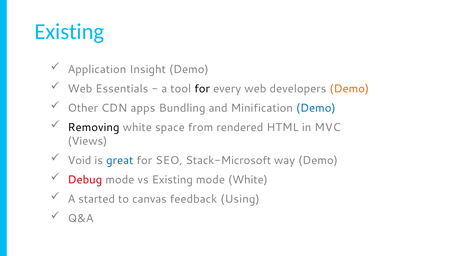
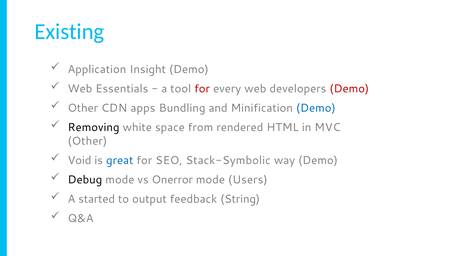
for colour: black -> red (202, 89)
Demo colour: orange -> red (349, 89)
Views: Views -> Other (87, 141)
Stack-Microsoft: Stack-Microsoft -> Stack-Symbolic (228, 160)
Debug colour: red -> black (85, 180)
vs Existing: Existing -> Onerror (172, 180)
mode White: White -> Users (248, 180)
canvas: canvas -> output (149, 199)
Using: Using -> String (240, 199)
